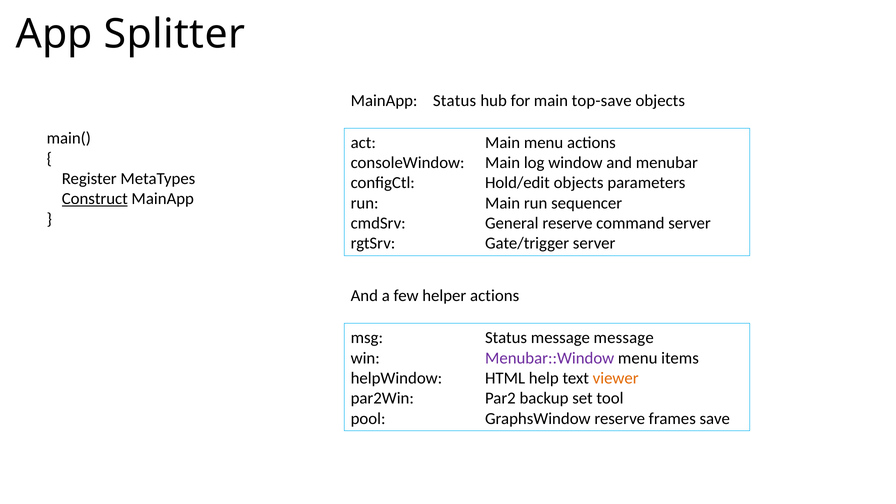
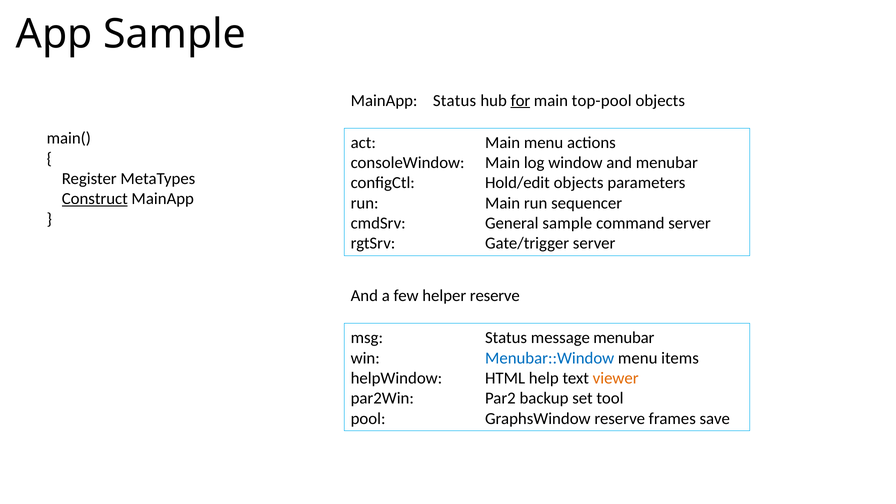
App Splitter: Splitter -> Sample (175, 34)
for underline: none -> present (520, 100)
top-save: top-save -> top-pool (602, 100)
General reserve: reserve -> sample (567, 223)
helper actions: actions -> reserve (495, 296)
message message: message -> menubar (624, 338)
Menubar::Window colour: purple -> blue (550, 358)
